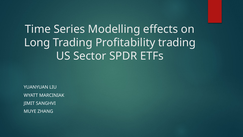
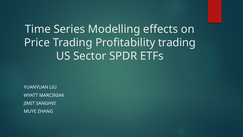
Long: Long -> Price (37, 43)
